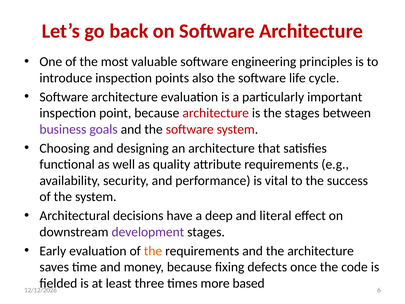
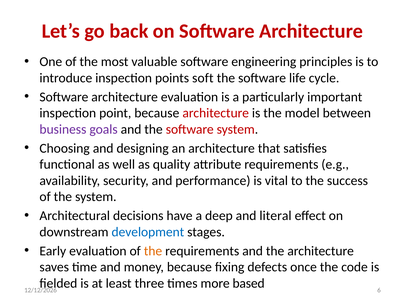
also: also -> soft (203, 78)
the stages: stages -> model (302, 113)
development colour: purple -> blue (148, 232)
